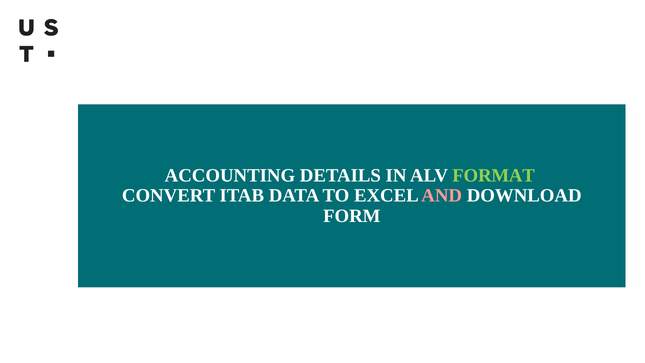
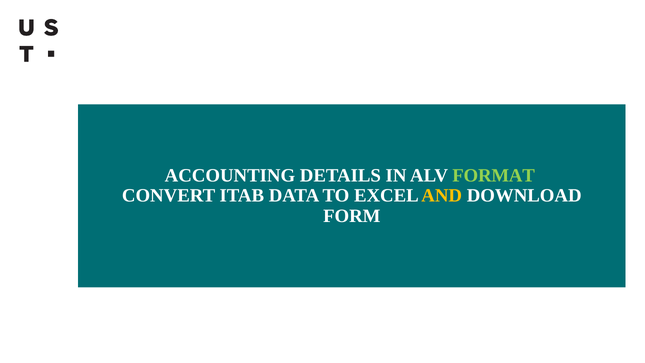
AND colour: pink -> yellow (442, 196)
